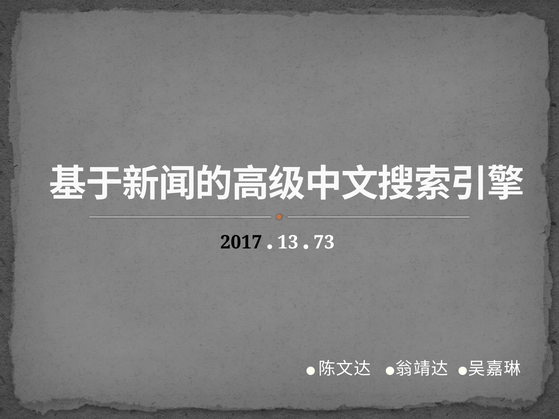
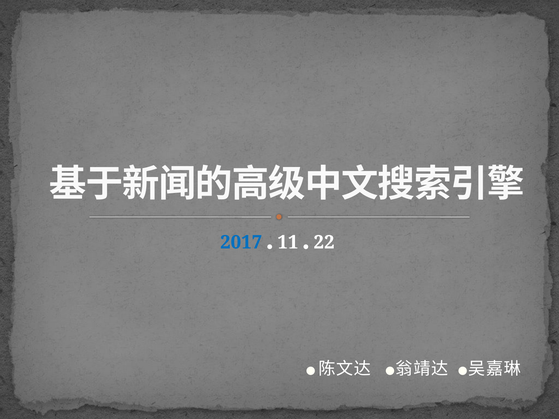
2017 colour: black -> blue (241, 242)
13: 13 -> 11 (288, 242)
73: 73 -> 22 (324, 242)
